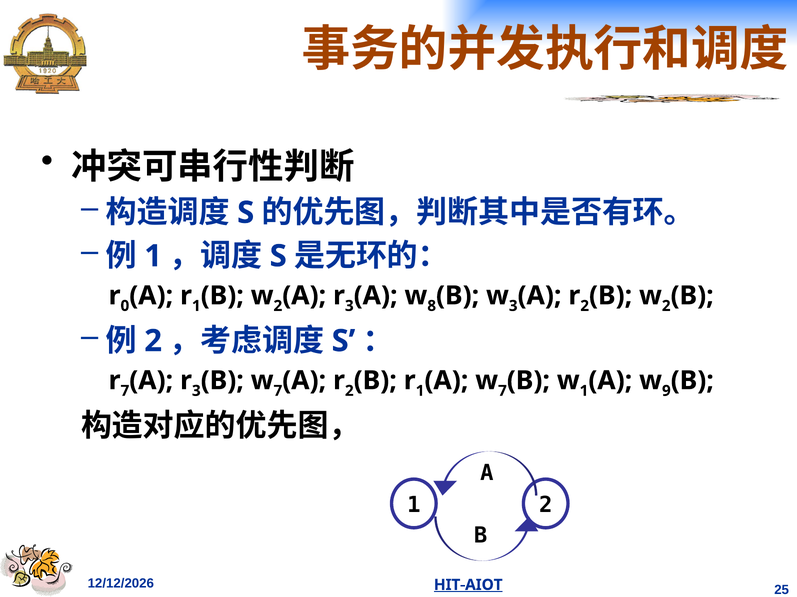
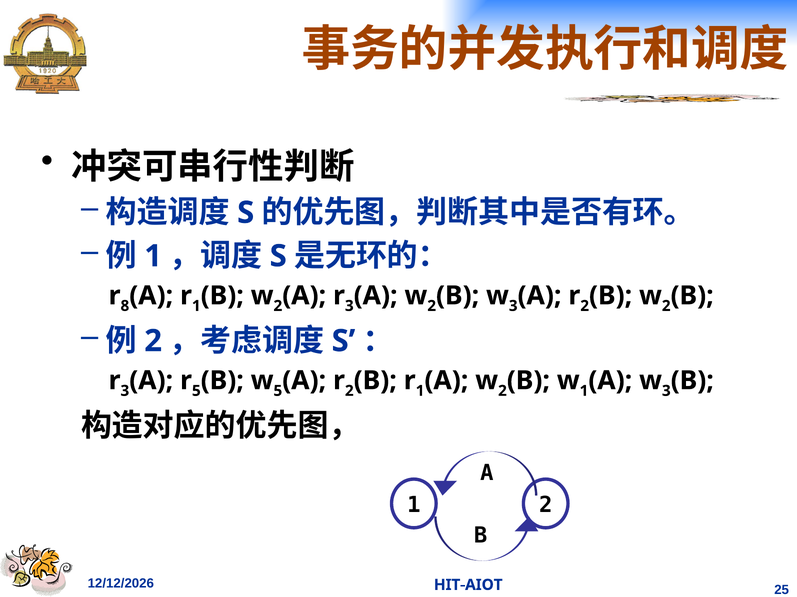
0: 0 -> 8 (125, 306)
8: 8 -> 2 (432, 306)
7: 7 -> 3 (125, 391)
3: 3 -> 5 (196, 391)
7: 7 -> 5 (278, 391)
7: 7 -> 2 (502, 391)
9: 9 -> 3 (666, 391)
HIT-AIOT underline: present -> none (468, 586)
